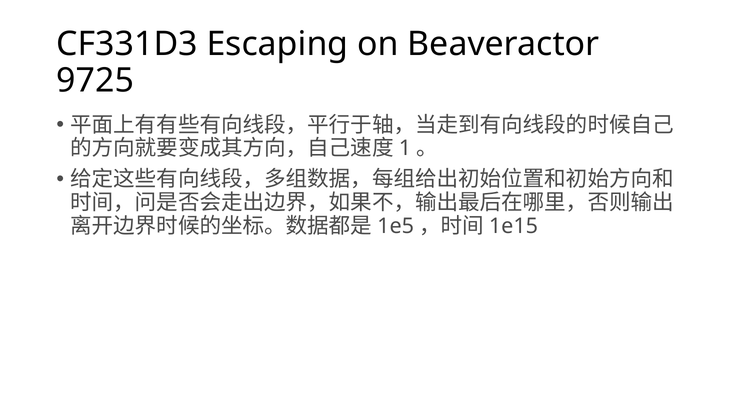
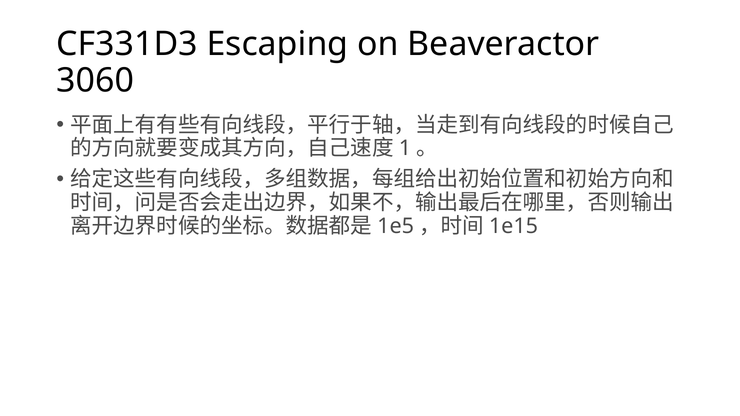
9725: 9725 -> 3060 (95, 80)
